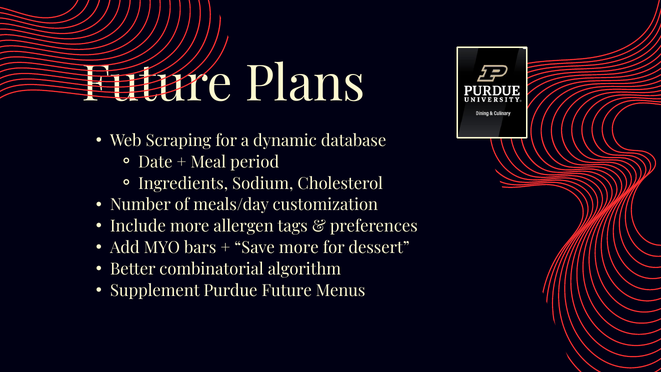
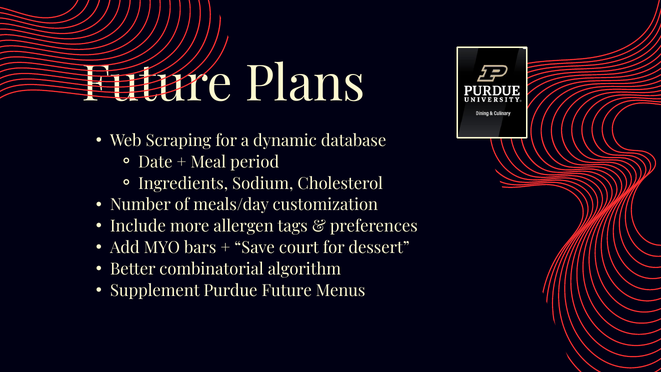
Save more: more -> court (299, 248)
